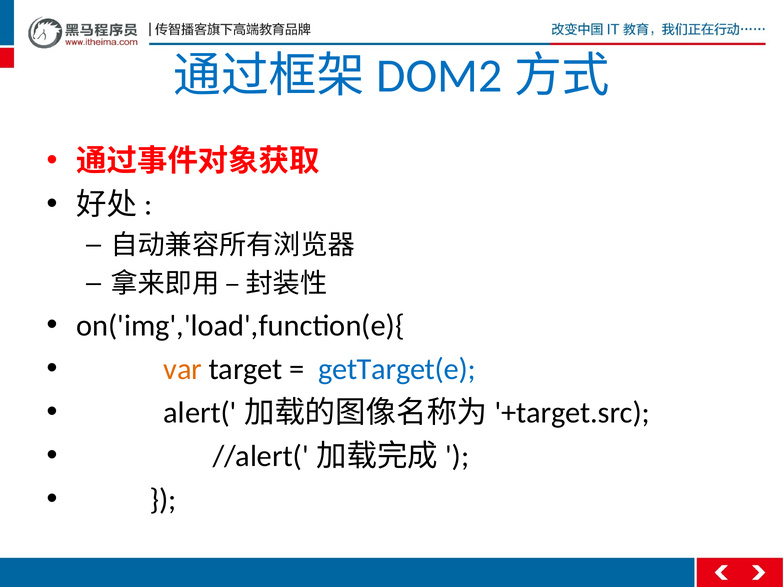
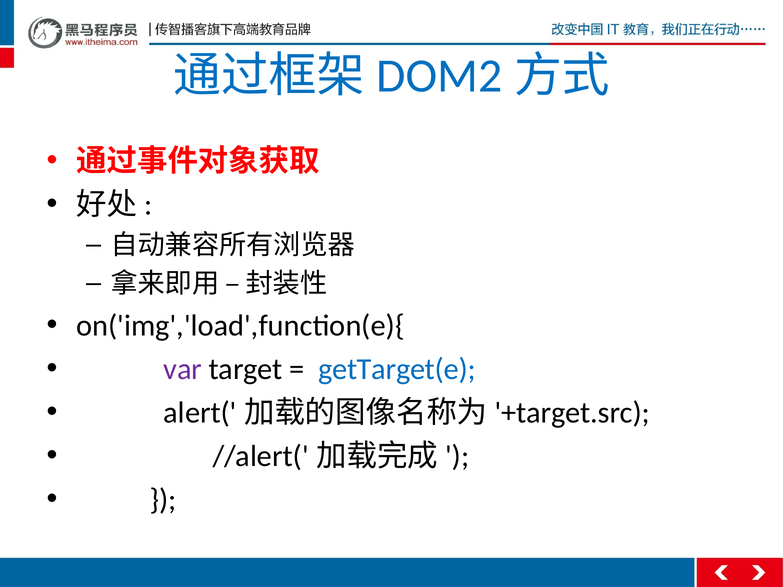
var colour: orange -> purple (183, 369)
